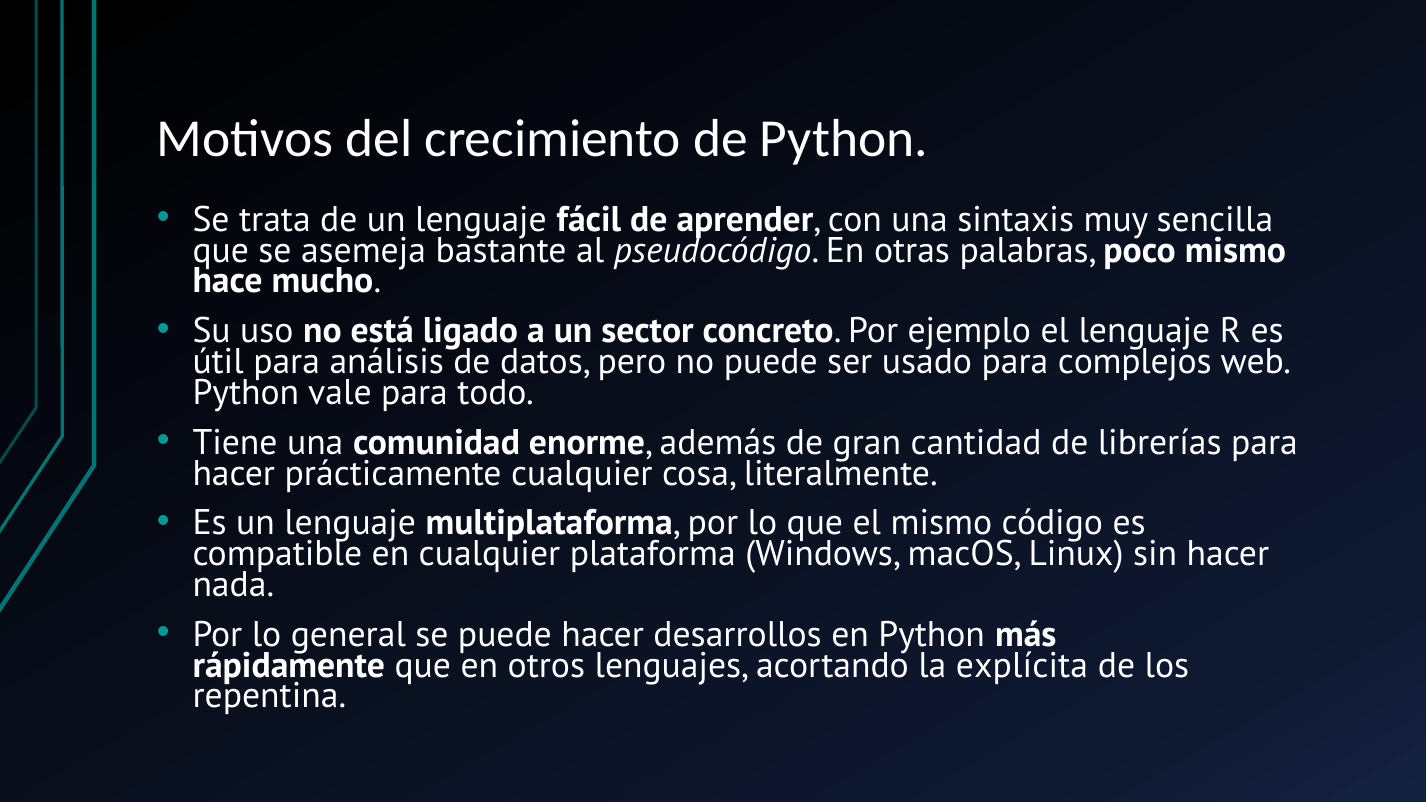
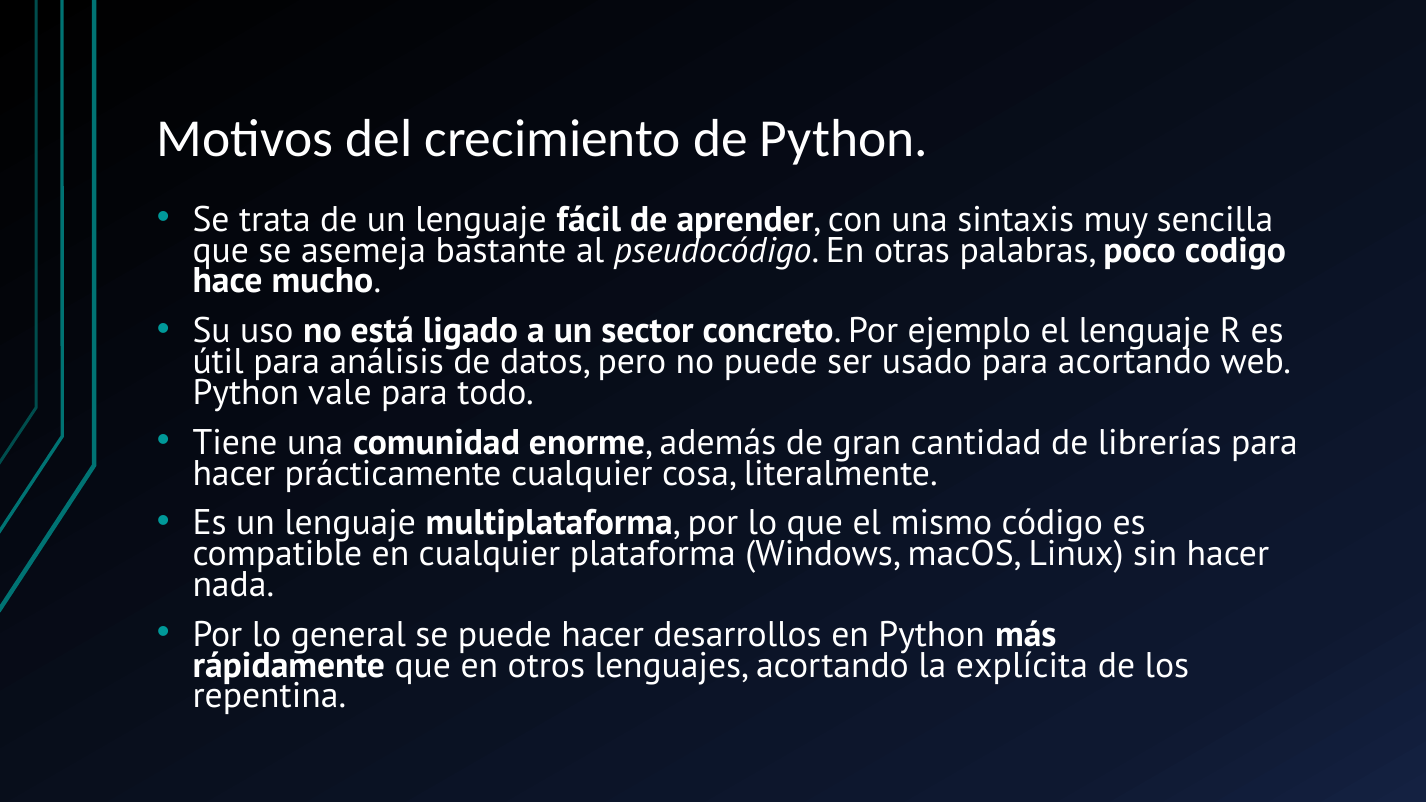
poco mismo: mismo -> codigo (1235, 250)
para complejos: complejos -> acortando (1135, 362)
